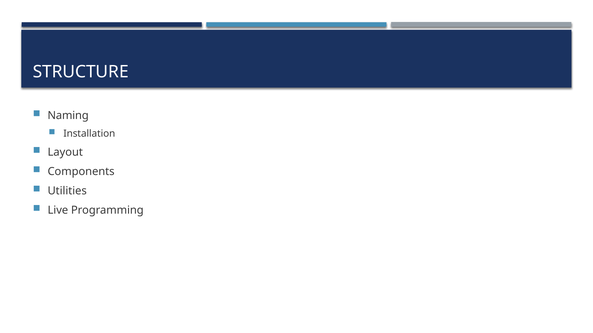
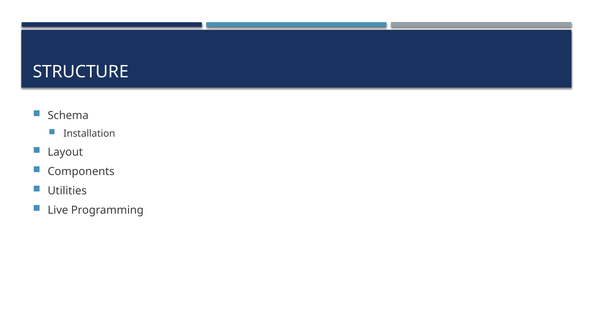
Naming: Naming -> Schema (68, 116)
